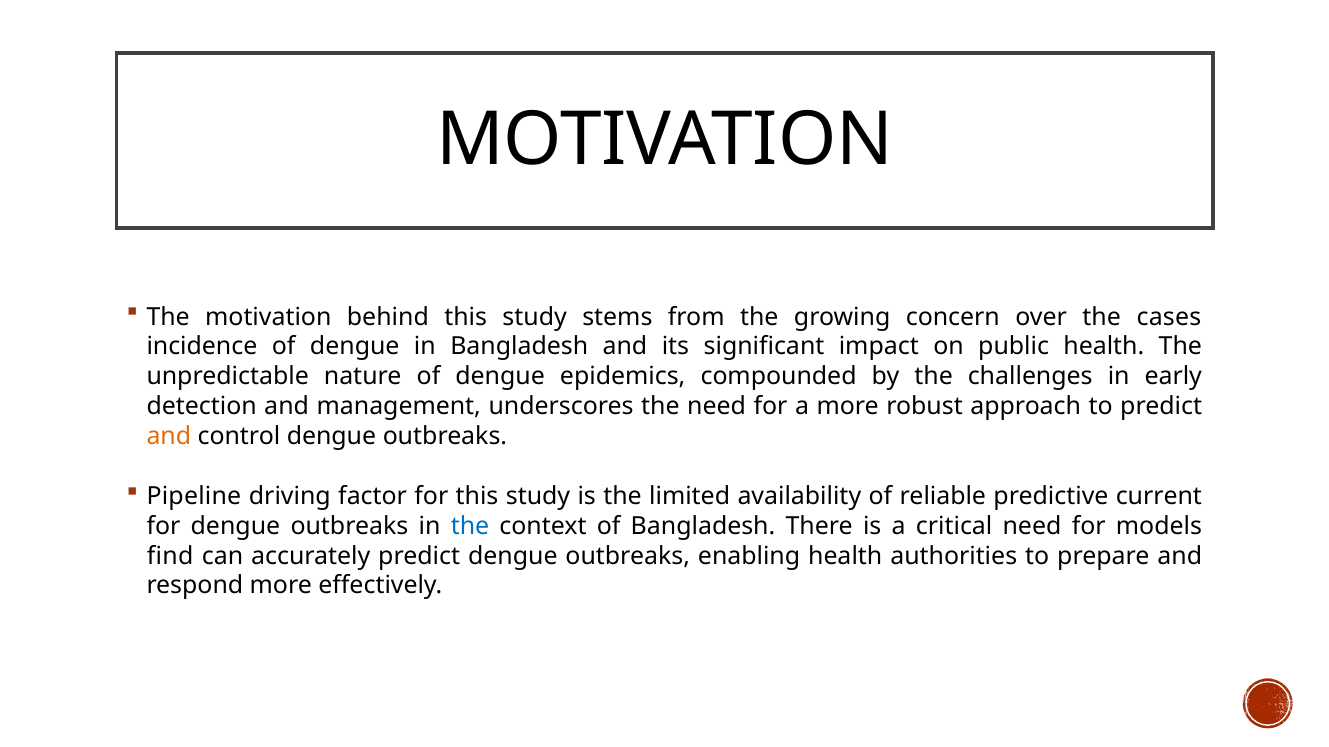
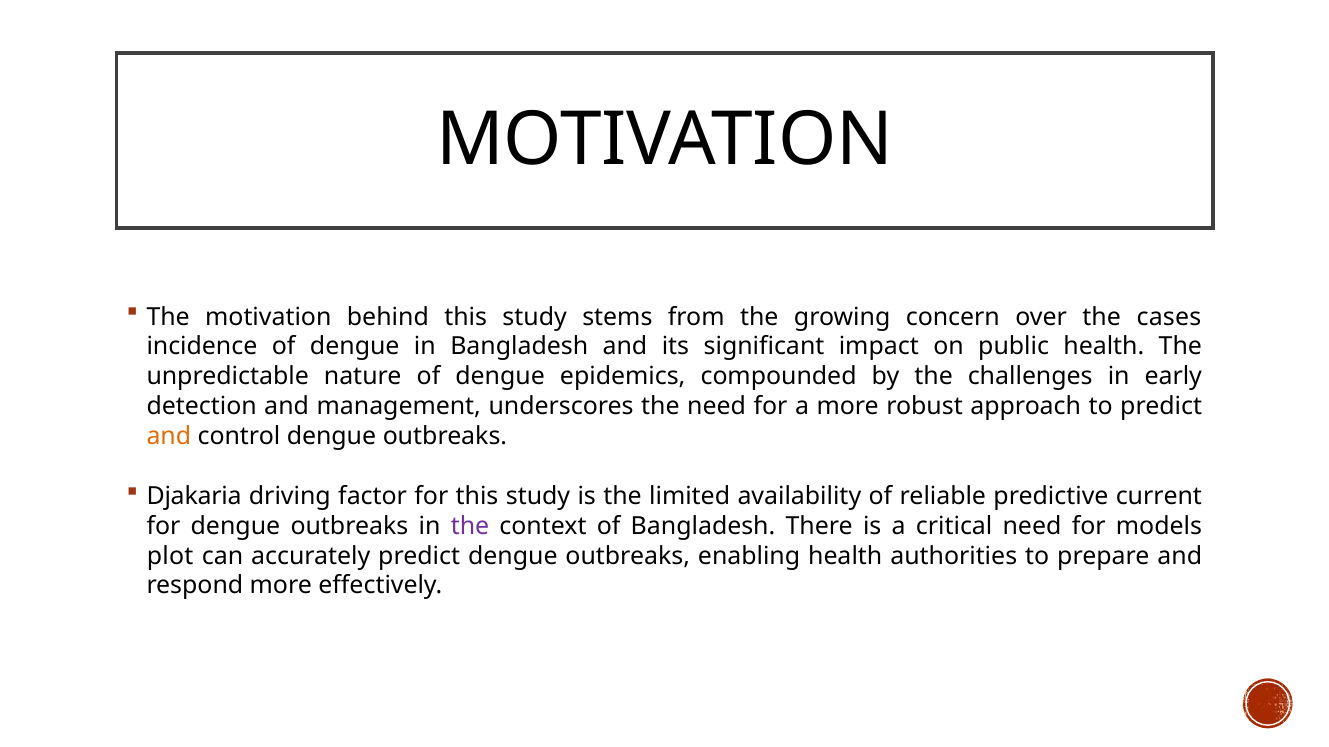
Pipeline: Pipeline -> Djakaria (194, 496)
the colour: blue -> purple (470, 526)
find: find -> plot (170, 556)
